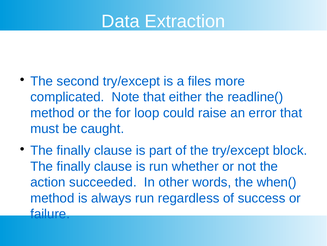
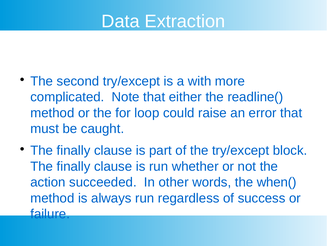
files: files -> with (200, 81)
